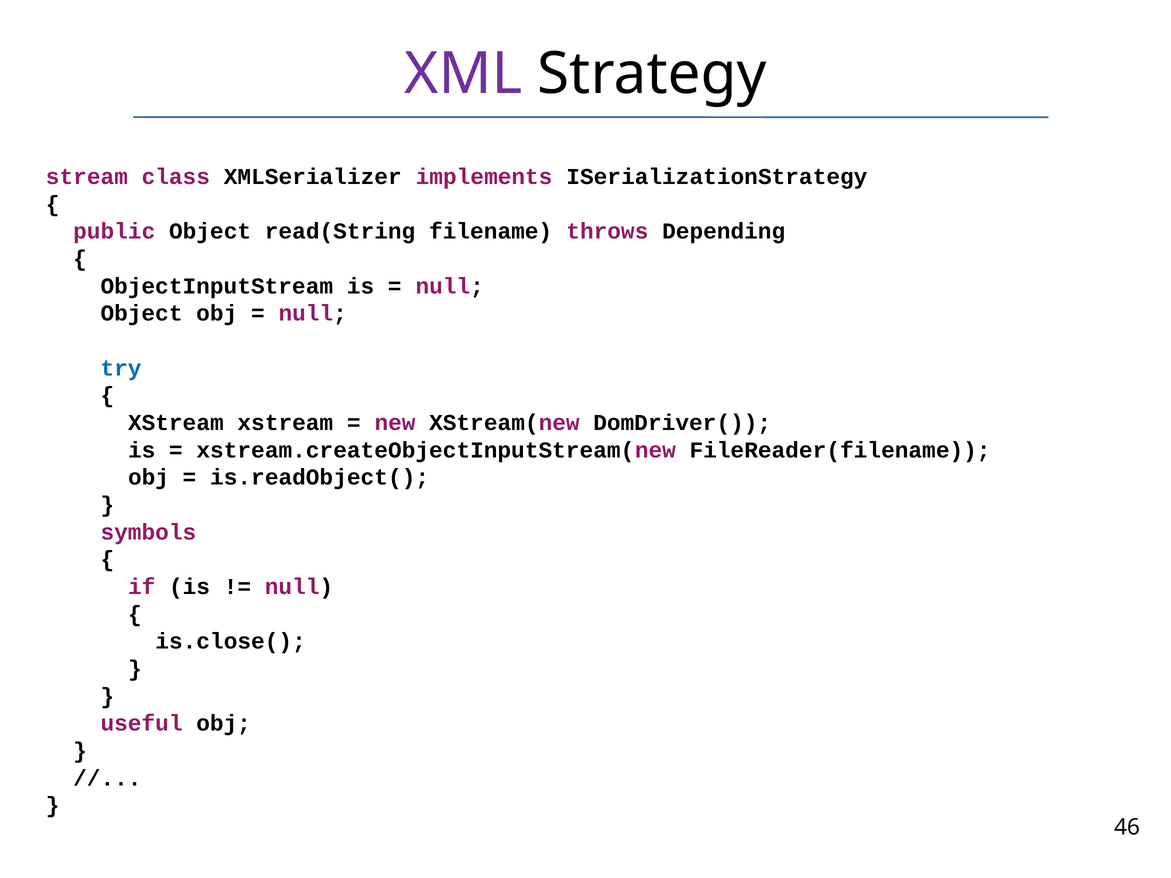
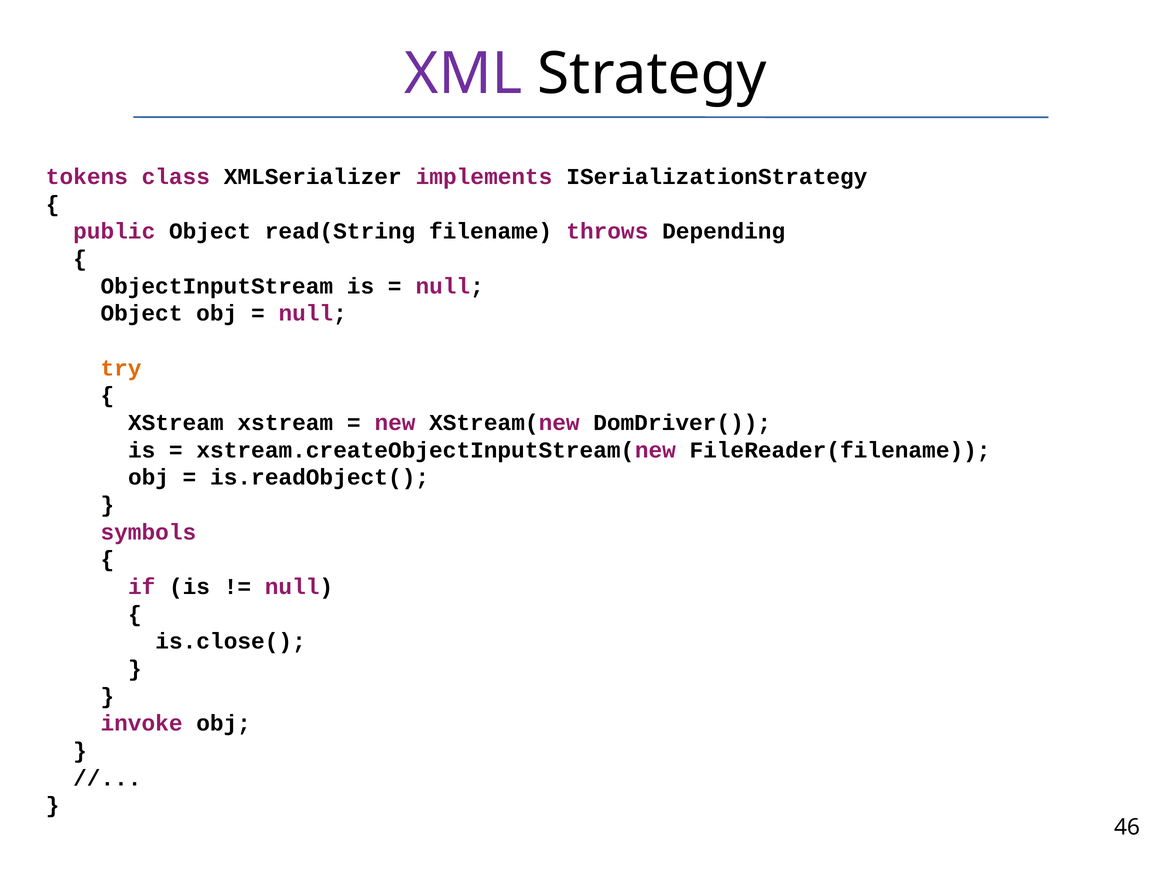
stream: stream -> tokens (87, 177)
try colour: blue -> orange (121, 368)
useful: useful -> invoke (142, 724)
